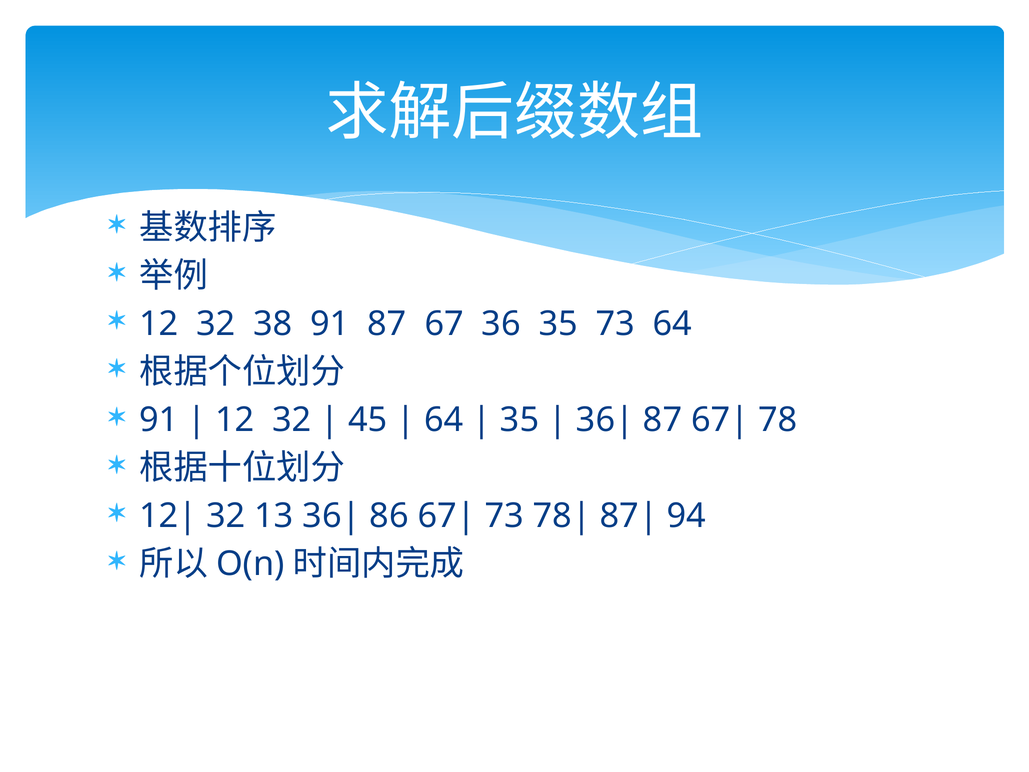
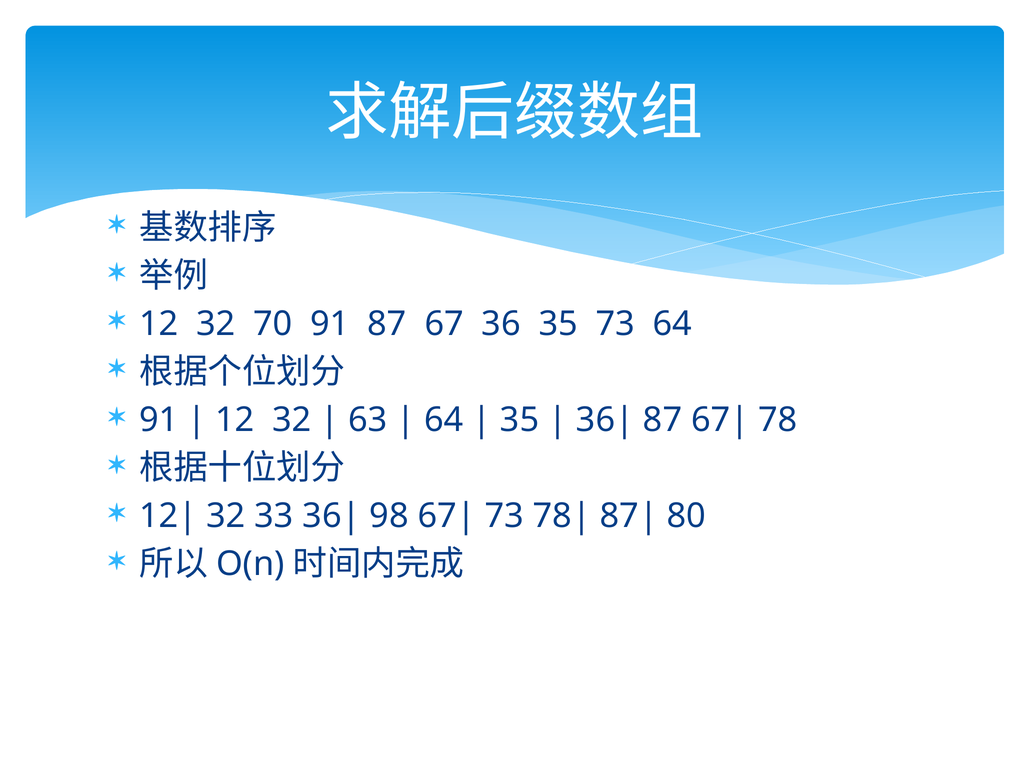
38: 38 -> 70 (273, 324)
45: 45 -> 63 (368, 420)
13: 13 -> 33 (274, 516)
86: 86 -> 98 (389, 516)
94: 94 -> 80 (686, 516)
